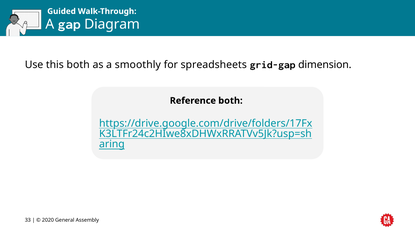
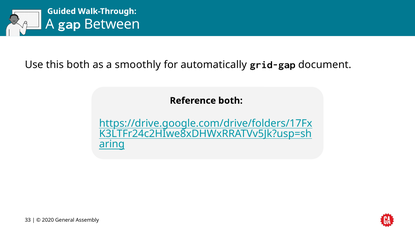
Diagram: Diagram -> Between (112, 24)
spreadsheets: spreadsheets -> automatically (214, 65)
dimension: dimension -> document (325, 65)
